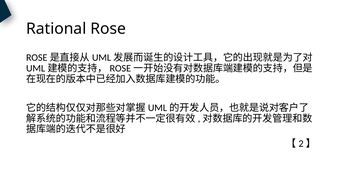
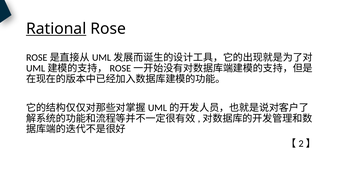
Rational underline: none -> present (56, 29)
